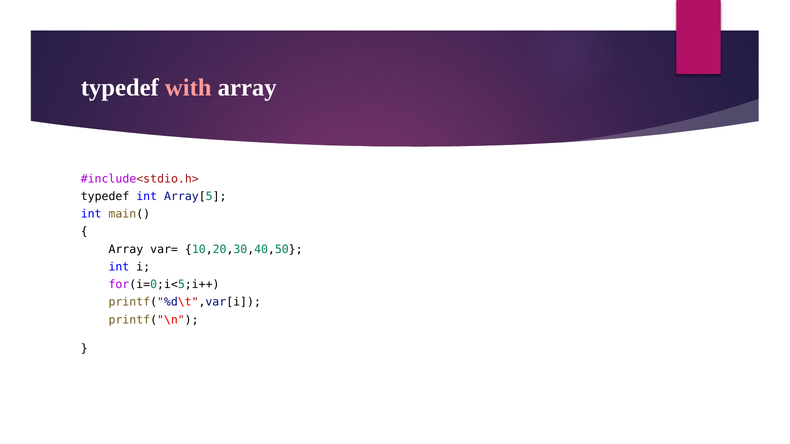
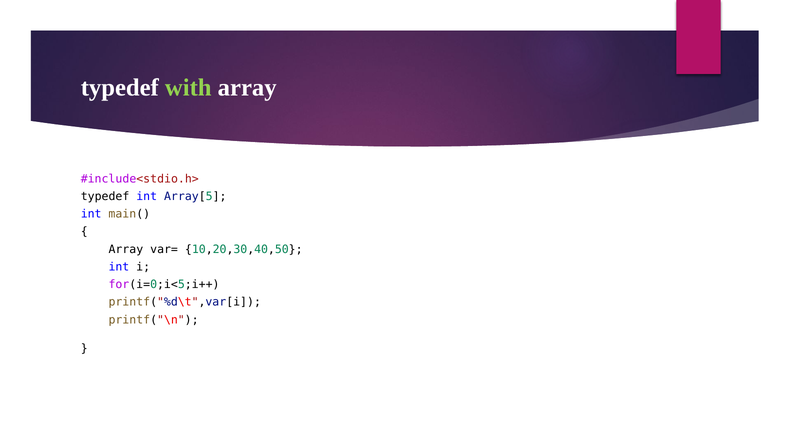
with colour: pink -> light green (188, 88)
